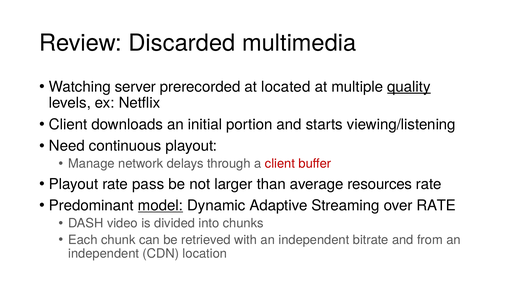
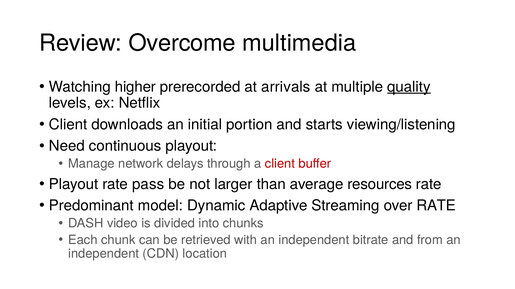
Discarded: Discarded -> Overcome (182, 43)
server: server -> higher (135, 87)
located: located -> arrivals (286, 87)
model underline: present -> none (160, 206)
